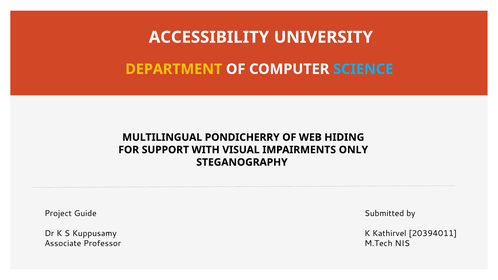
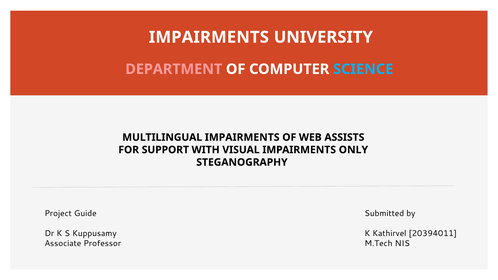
ACCESSIBILITY: ACCESSIBILITY -> IMPAIRMENTS (209, 37)
DEPARTMENT colour: yellow -> pink (174, 69)
MULTILINGUAL PONDICHERRY: PONDICHERRY -> IMPAIRMENTS (242, 137)
HIDING: HIDING -> ASSISTS (344, 137)
